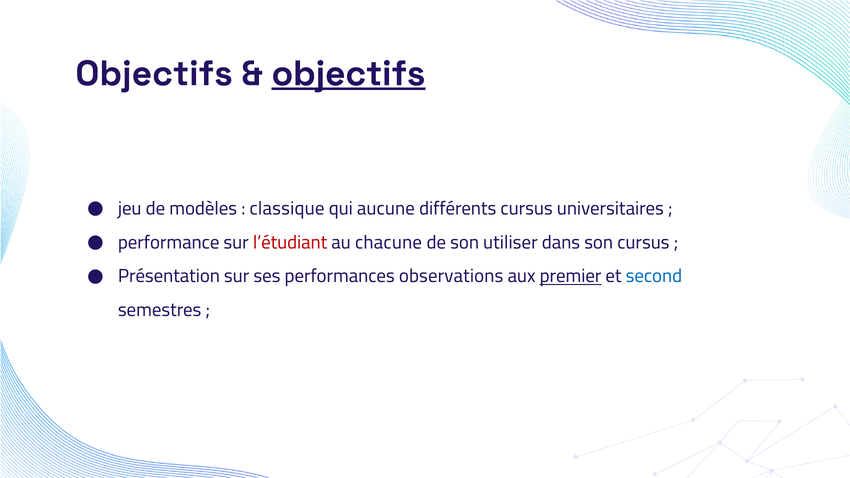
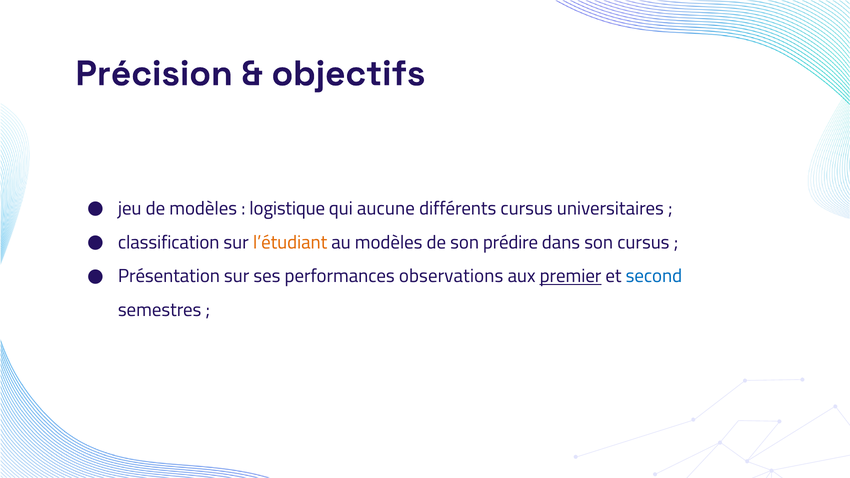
Objectifs: Objectifs -> Précision (154, 74)
objectifs underline: present -> none (348, 74)
classique: classique -> logistique (287, 208)
performance: performance -> classification (169, 242)
l’étudiant colour: red -> orange (290, 242)
au chacune: chacune -> modèles (389, 242)
utiliser: utiliser -> prédire (511, 242)
